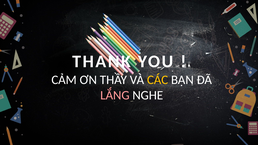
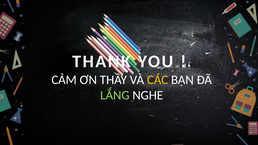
LẮNG colour: pink -> light green (115, 95)
